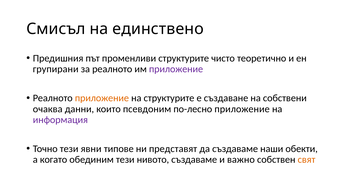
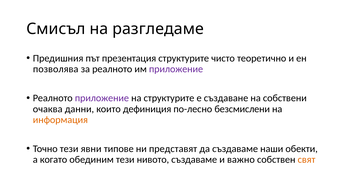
единствено: единствено -> разгледаме (158, 29)
променливи: променливи -> презентация (129, 58)
групирани: групирани -> позволява (56, 69)
приложение colour: orange -> purple (102, 98)
псевдоним: псевдоним -> дефиниция (147, 109)
по-лесно приложение: приложение -> безсмислени (242, 109)
информация colour: purple -> orange (60, 120)
